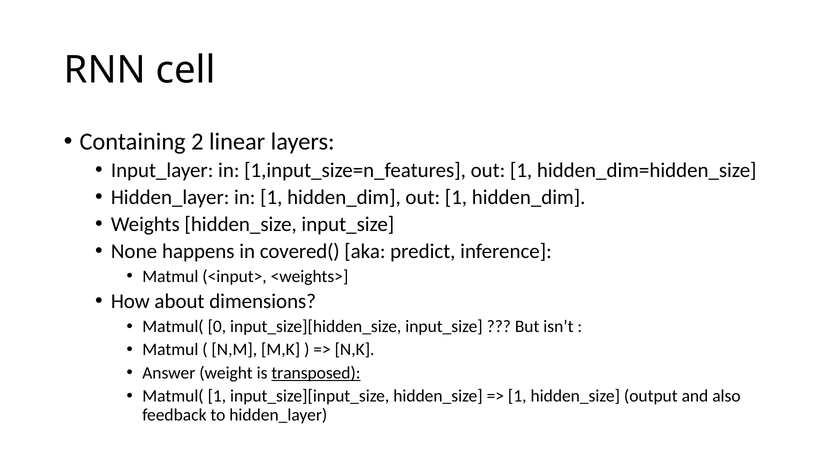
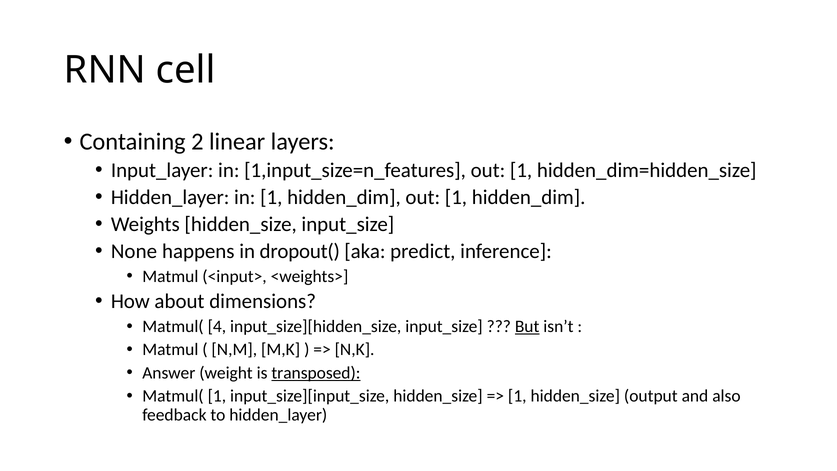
covered(: covered( -> dropout( (300, 251)
0: 0 -> 4 (217, 326)
But underline: none -> present (527, 326)
